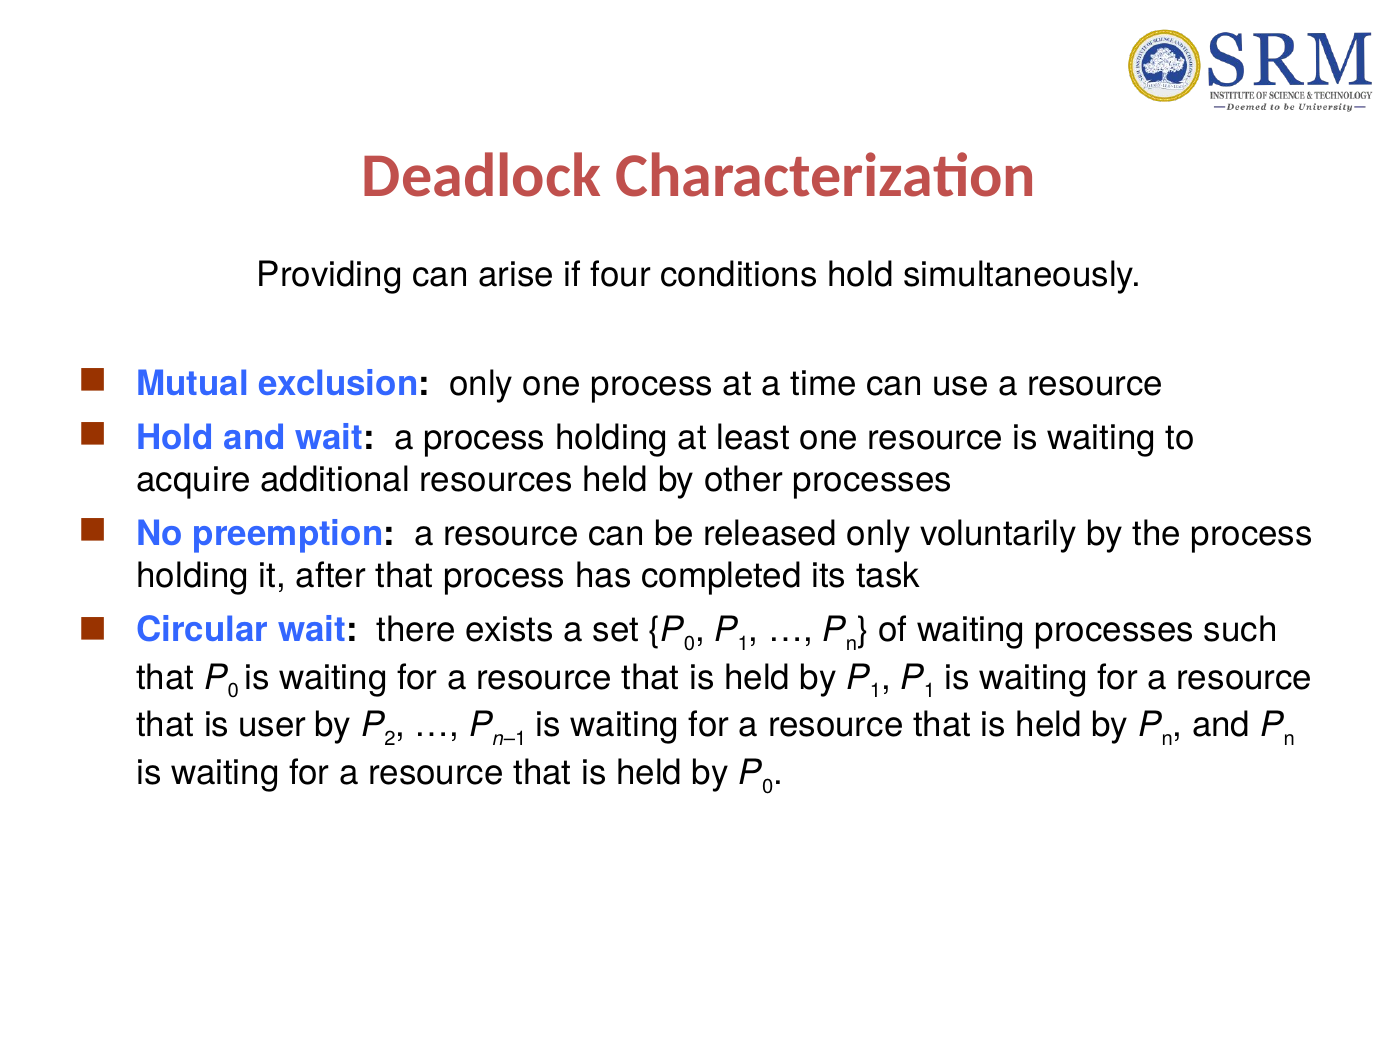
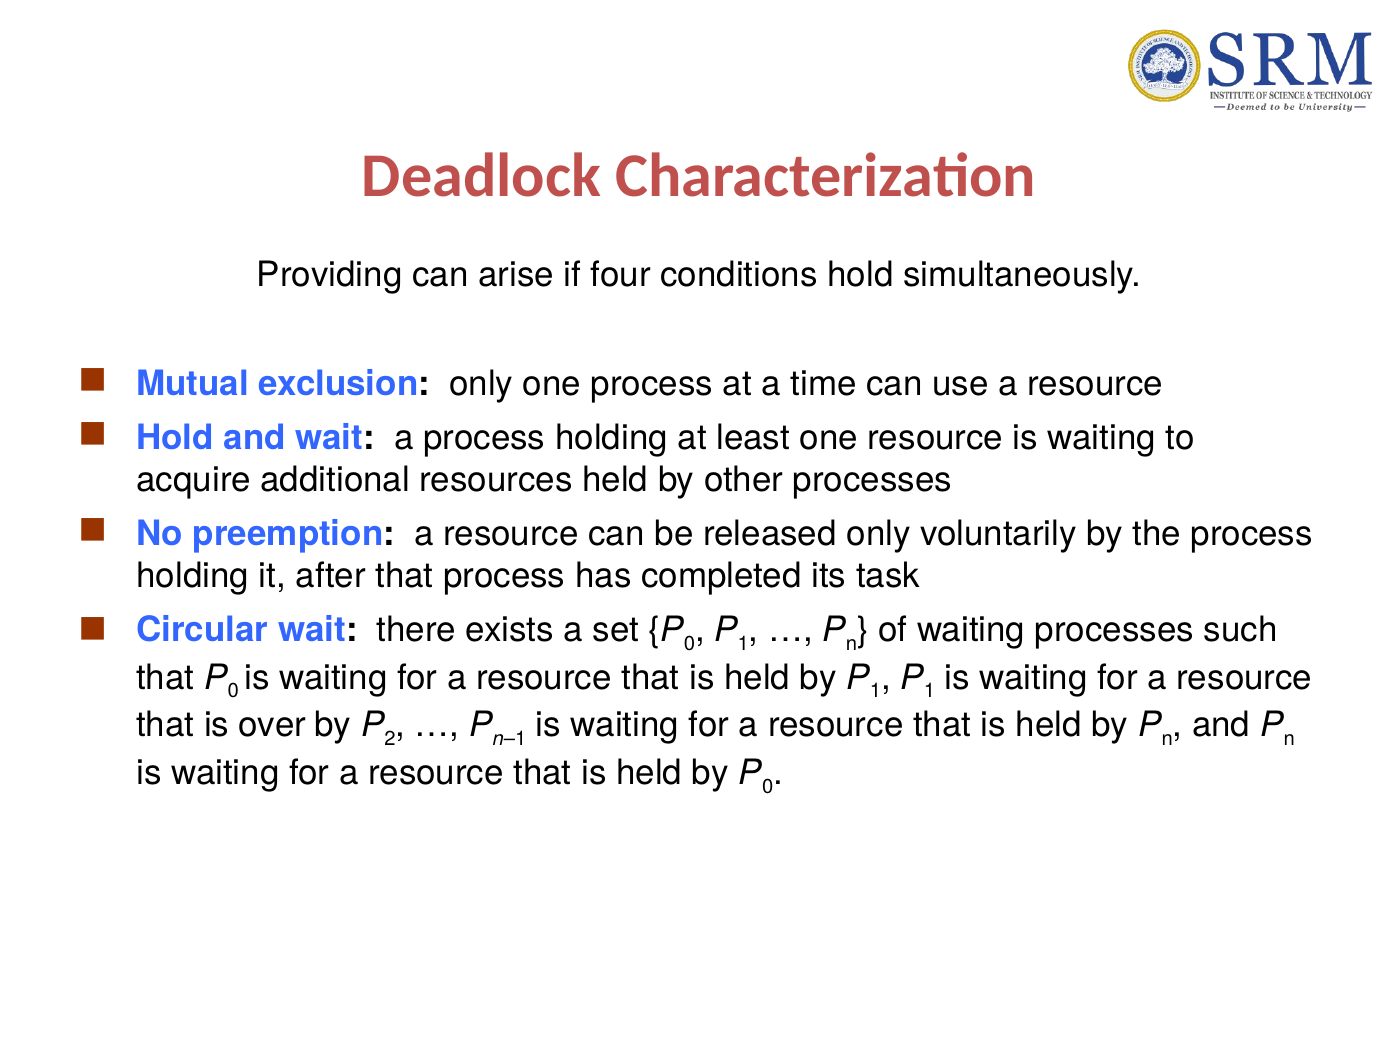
user: user -> over (272, 726)
